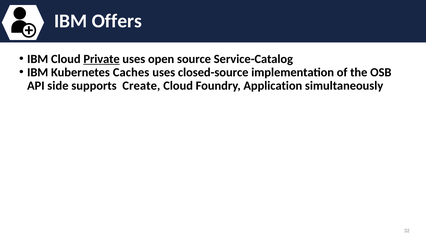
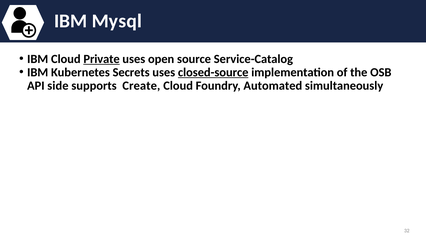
Offers: Offers -> Mysql (117, 21)
Caches: Caches -> Secrets (131, 72)
closed-source underline: none -> present (213, 72)
Application: Application -> Automated (273, 86)
